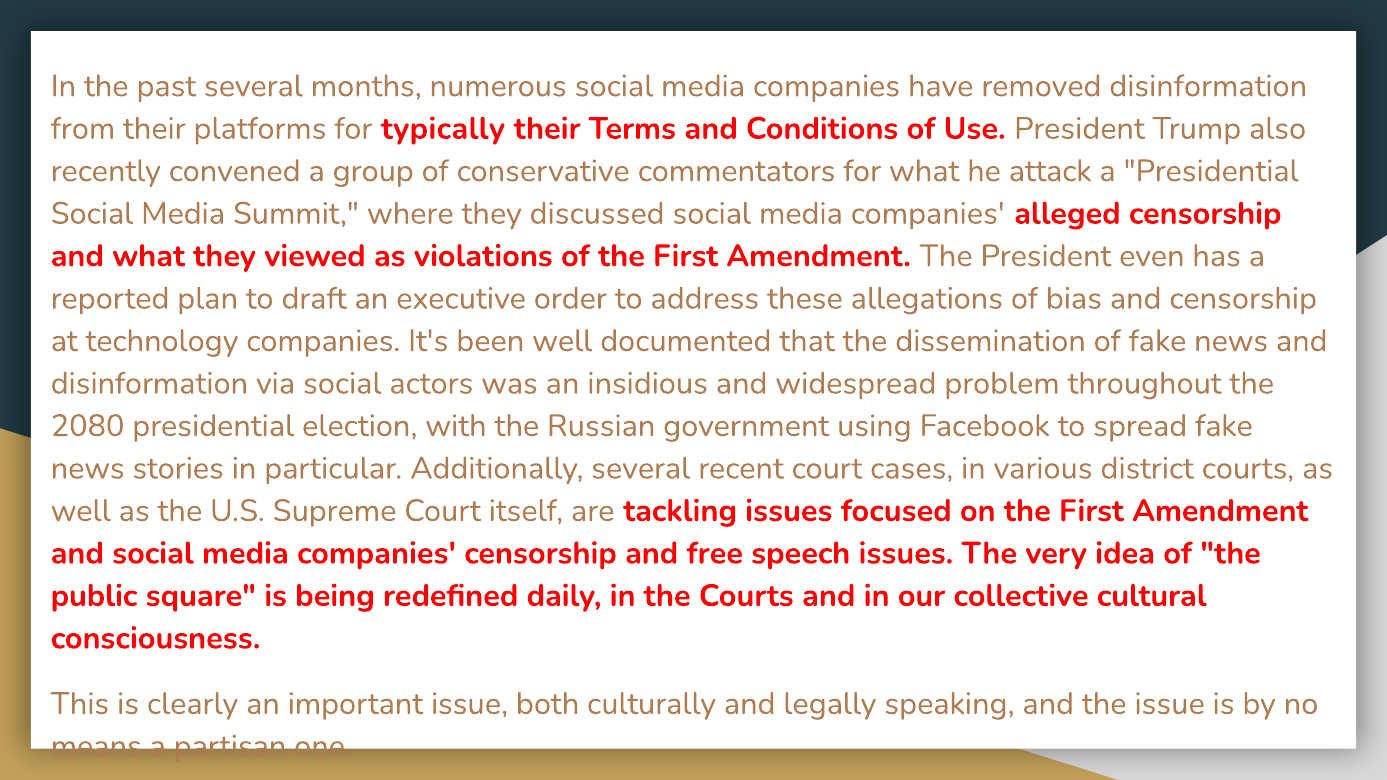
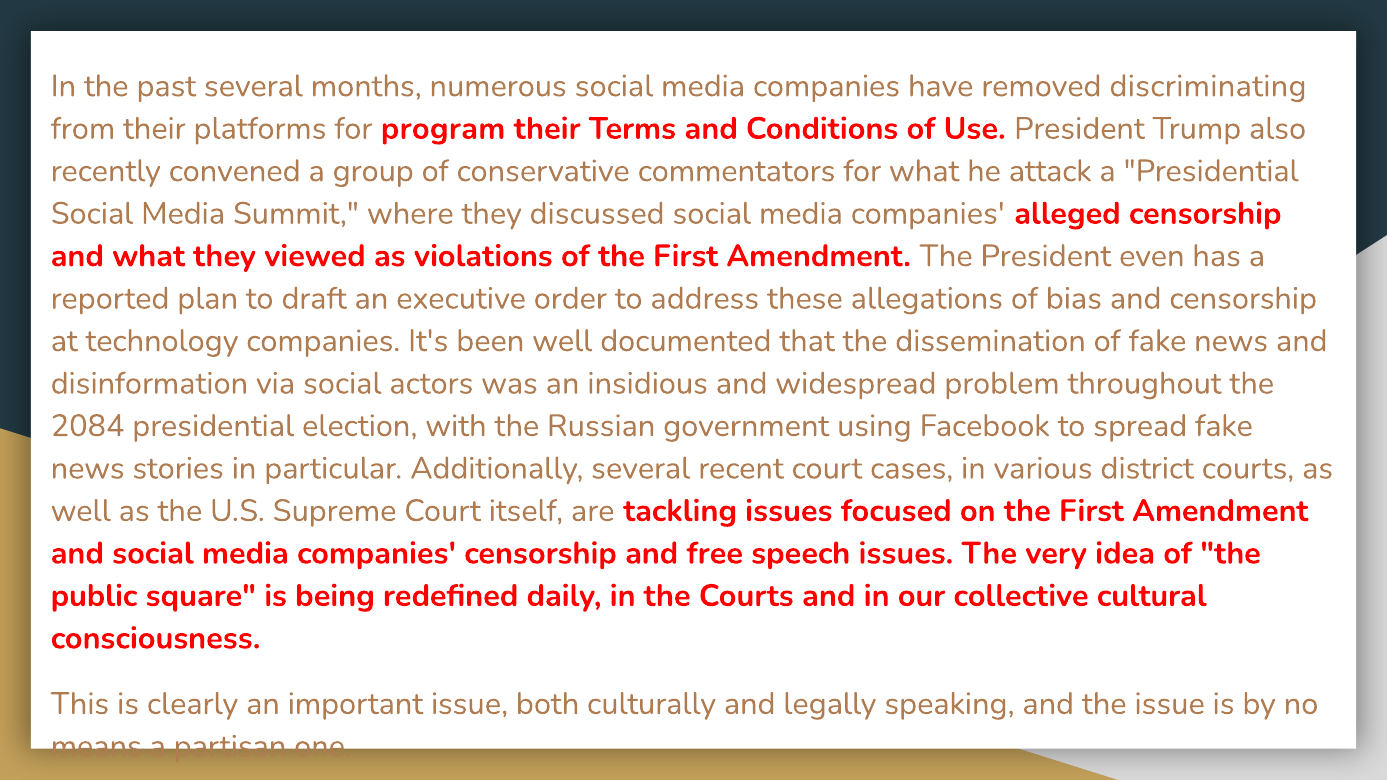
removed disinformation: disinformation -> discriminating (1208, 86)
typically: typically -> program (443, 129)
2080: 2080 -> 2084 (88, 426)
